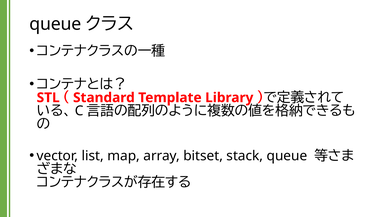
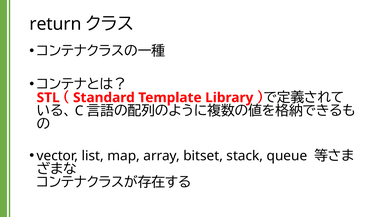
queue: queue -> return (55, 24)
